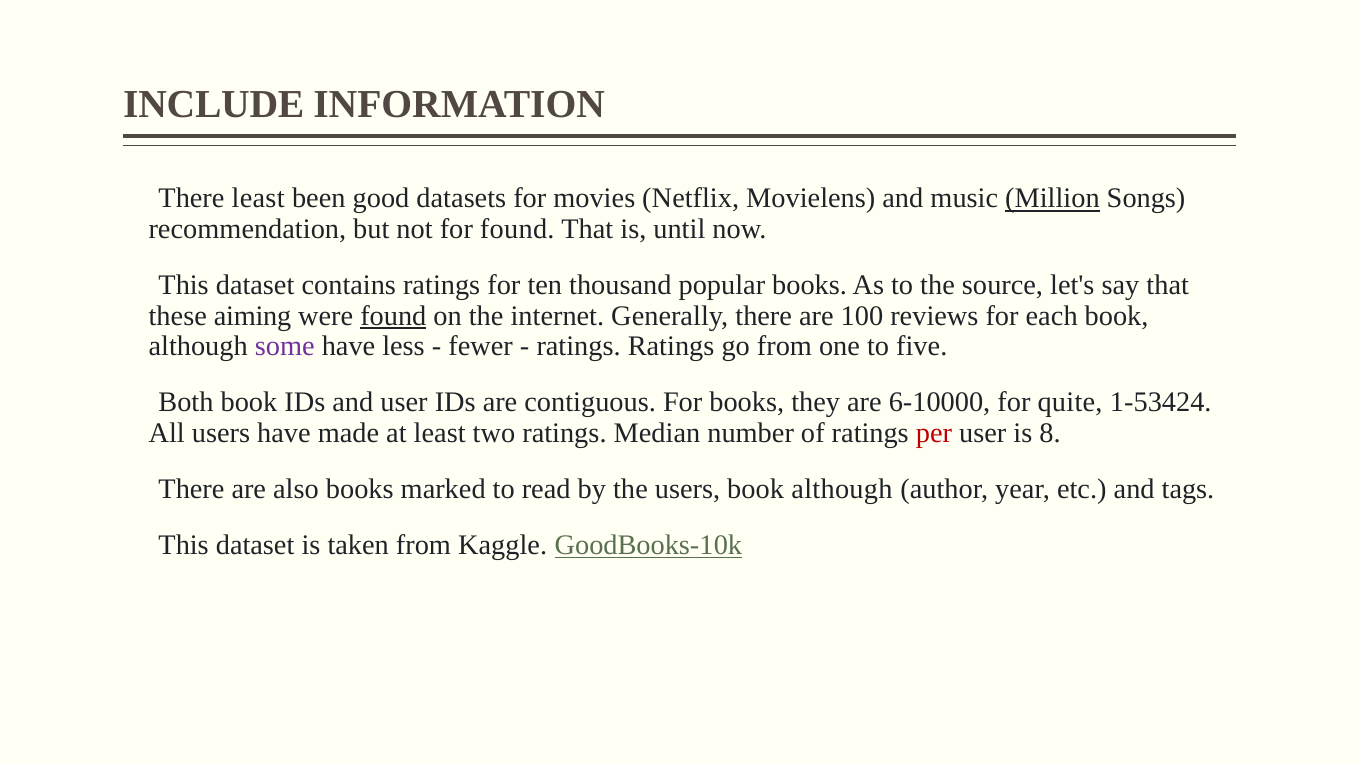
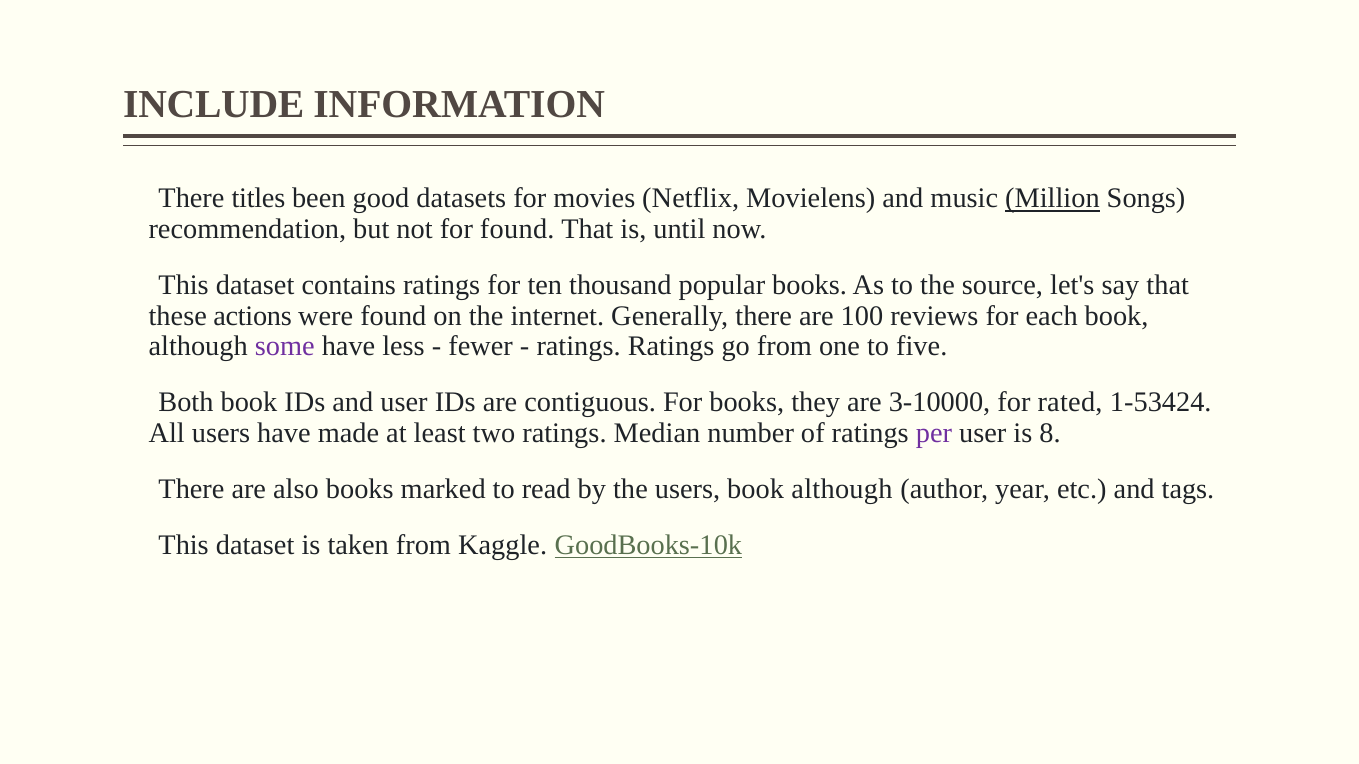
least: least -> titles (258, 199)
aiming: aiming -> actions (253, 316)
found underline: present -> none (393, 316)
6-10000: 6-10000 -> 3-10000 (940, 403)
quite: quite -> rated (1070, 403)
per colour: red -> purple (934, 433)
